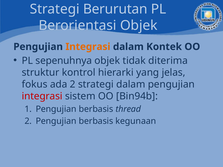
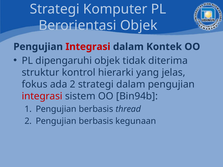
Berurutan: Berurutan -> Komputer (115, 9)
Integrasi colour: orange -> red (88, 47)
sepenuhnya: sepenuhnya -> dipengaruhi (64, 61)
